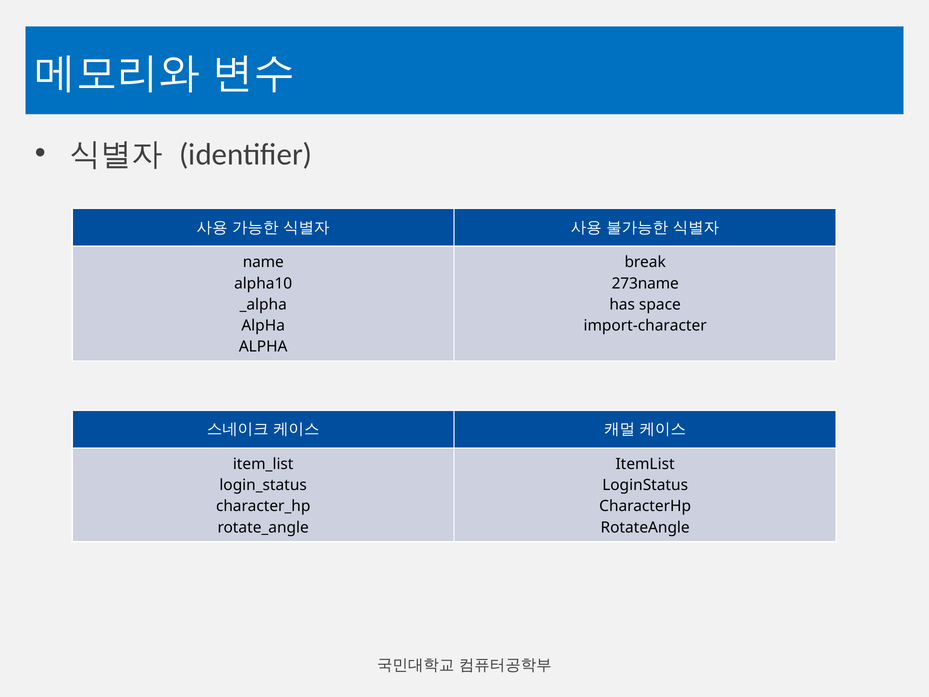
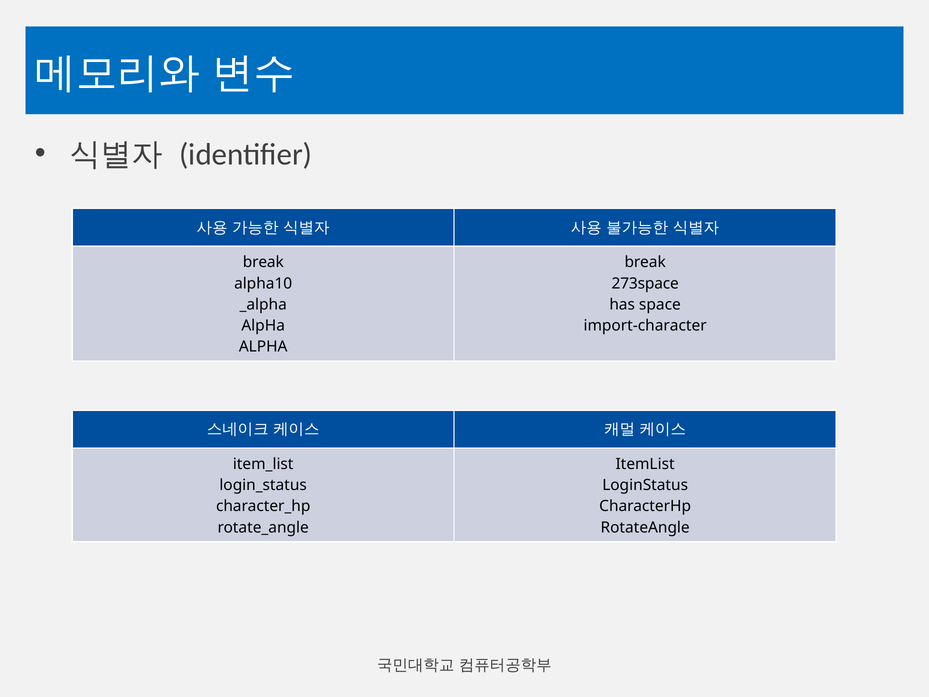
name: name -> break (263, 262)
273name: 273name -> 273space (645, 283)
